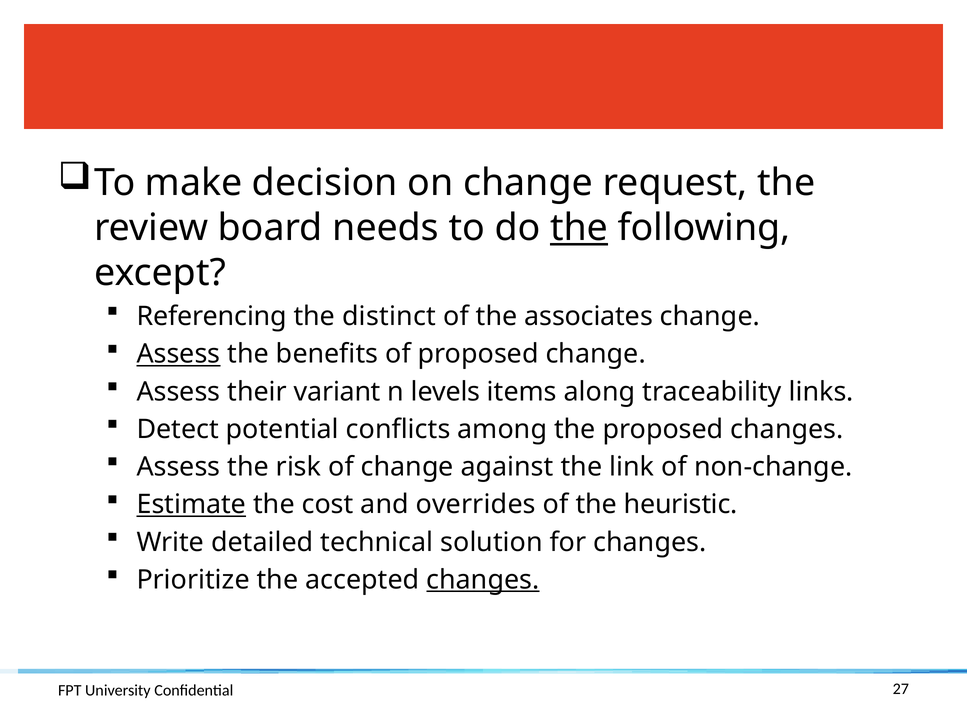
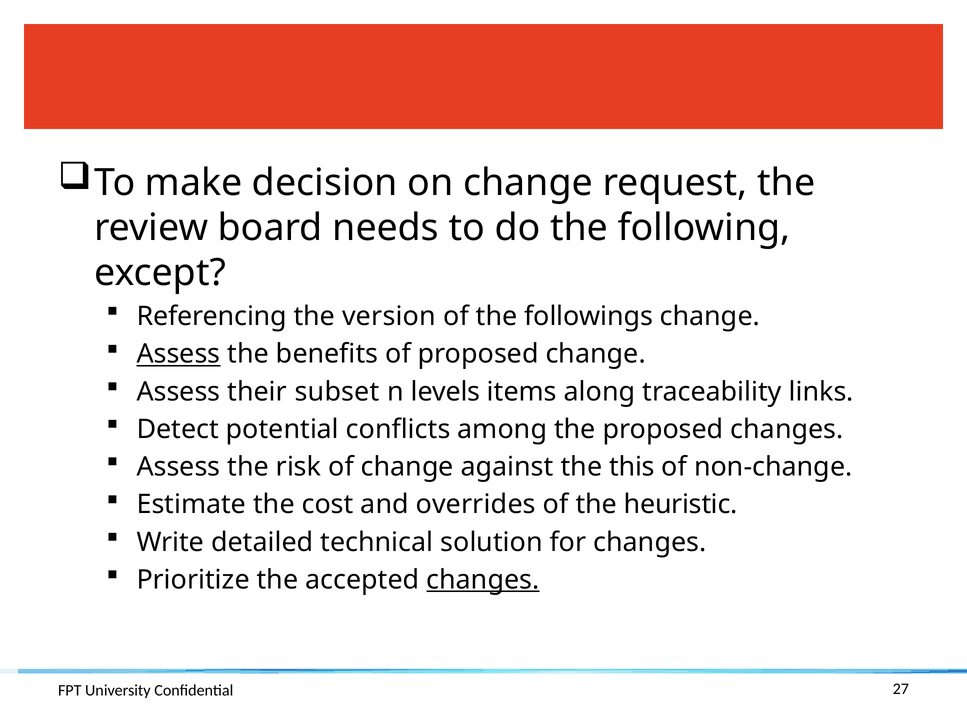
the underline: present -> none (579, 228)
distinct: distinct -> version (389, 316)
associates: associates -> followings (589, 316)
variant: variant -> subset (337, 392)
link: link -> this (632, 467)
Estimate underline: present -> none (191, 505)
